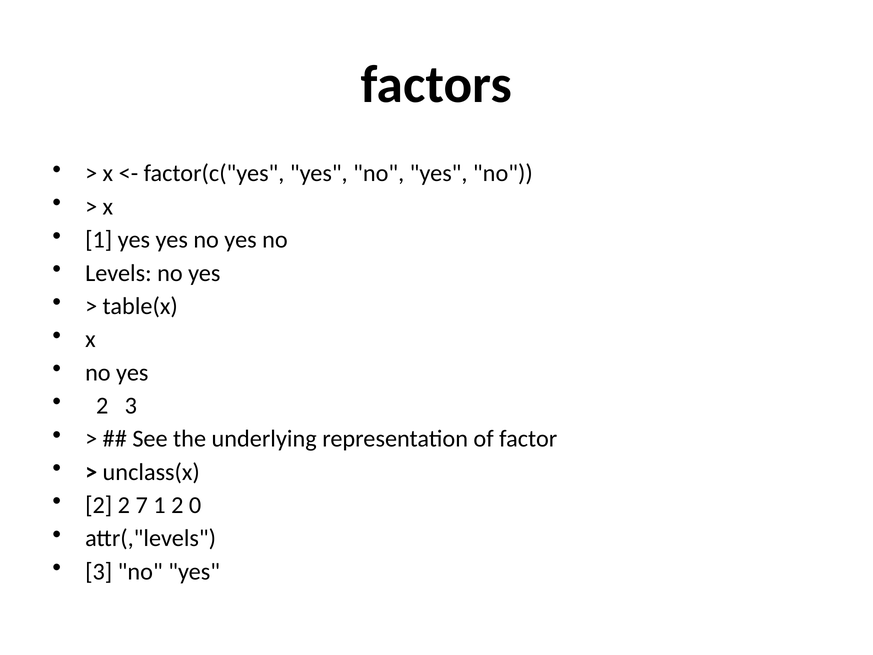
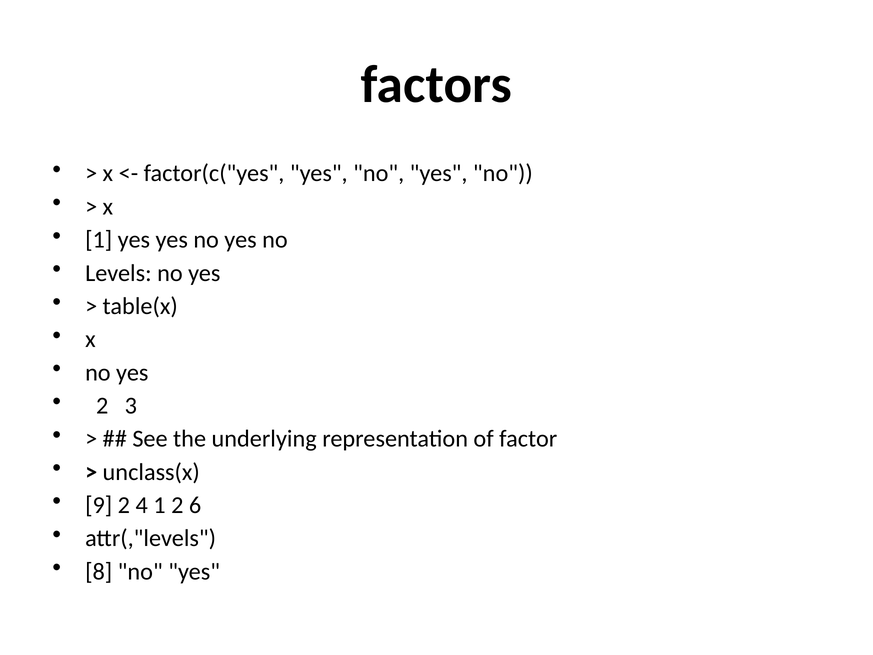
2: 2 -> 9 (99, 505)
7: 7 -> 4 (142, 505)
0: 0 -> 6 (195, 505)
3: 3 -> 8 (99, 571)
